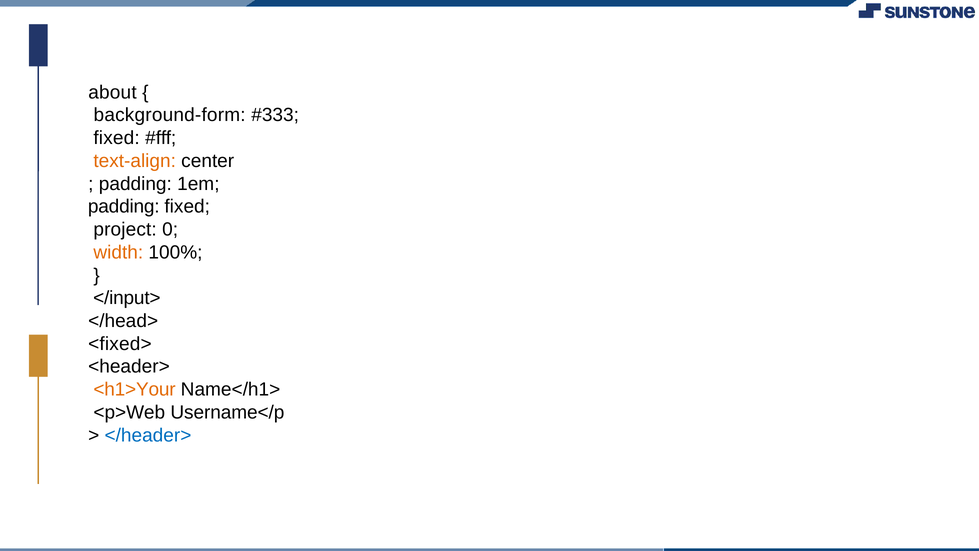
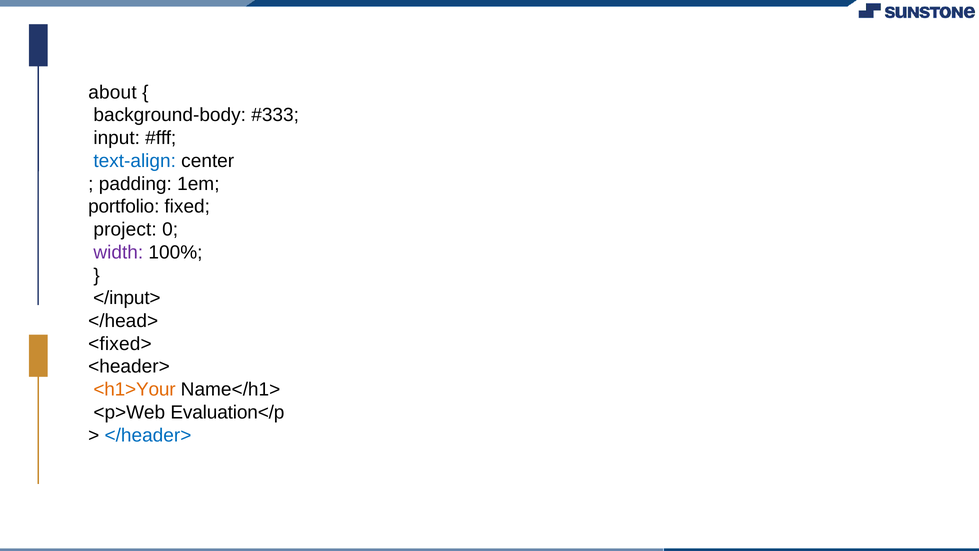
background-form: background-form -> background-body (170, 115)
fixed: fixed -> input (117, 138)
text-align colour: orange -> blue (135, 161)
padding: padding -> portfolio (124, 207)
width colour: orange -> purple (118, 252)
Username</p: Username</p -> Evaluation</p (227, 412)
